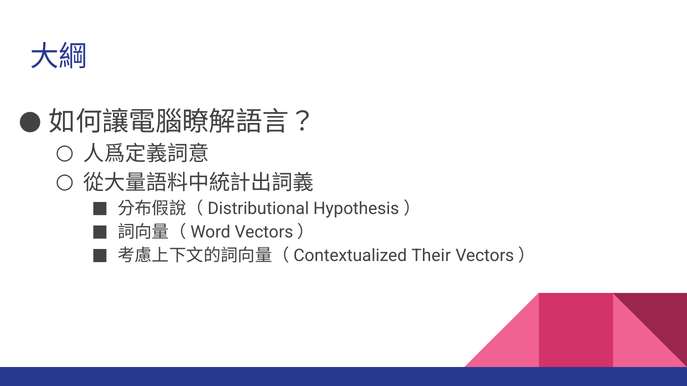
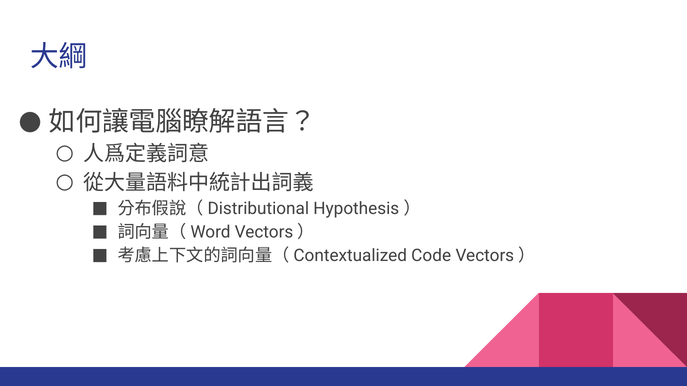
Their: Their -> Code (431, 256)
